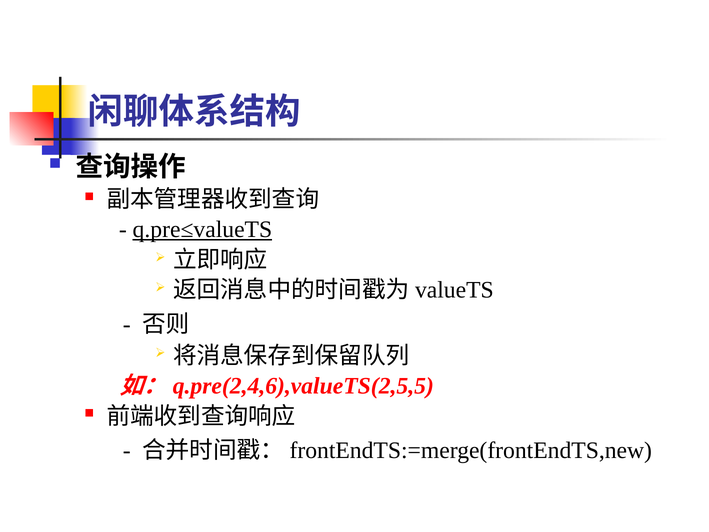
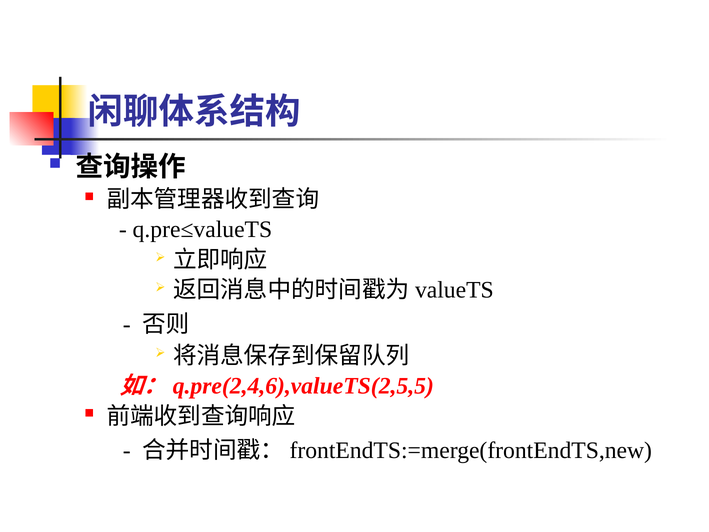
q.pre≤valueTS underline: present -> none (202, 230)
